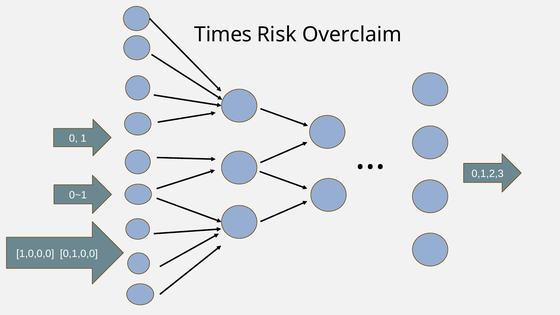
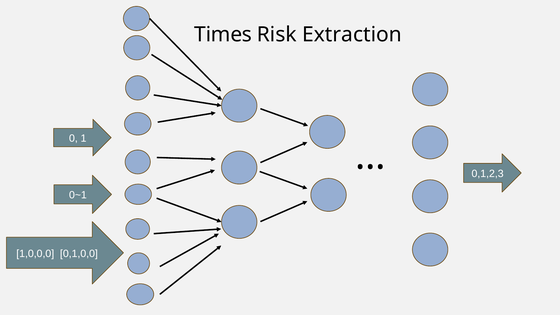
Overclaim: Overclaim -> Extraction (352, 34)
